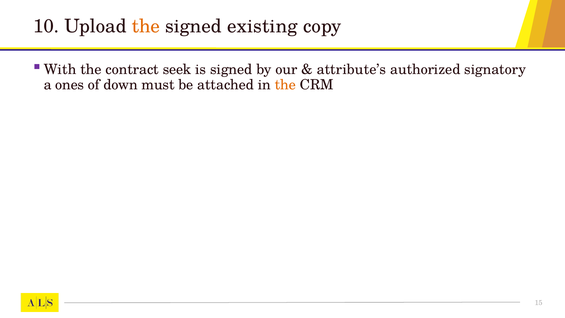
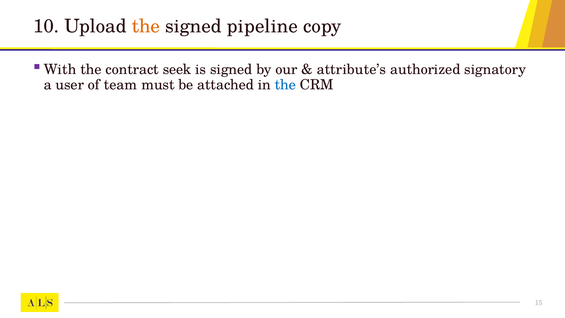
existing: existing -> pipeline (262, 26)
ones: ones -> user (70, 85)
down: down -> team (120, 85)
the colour: orange -> blue (285, 85)
